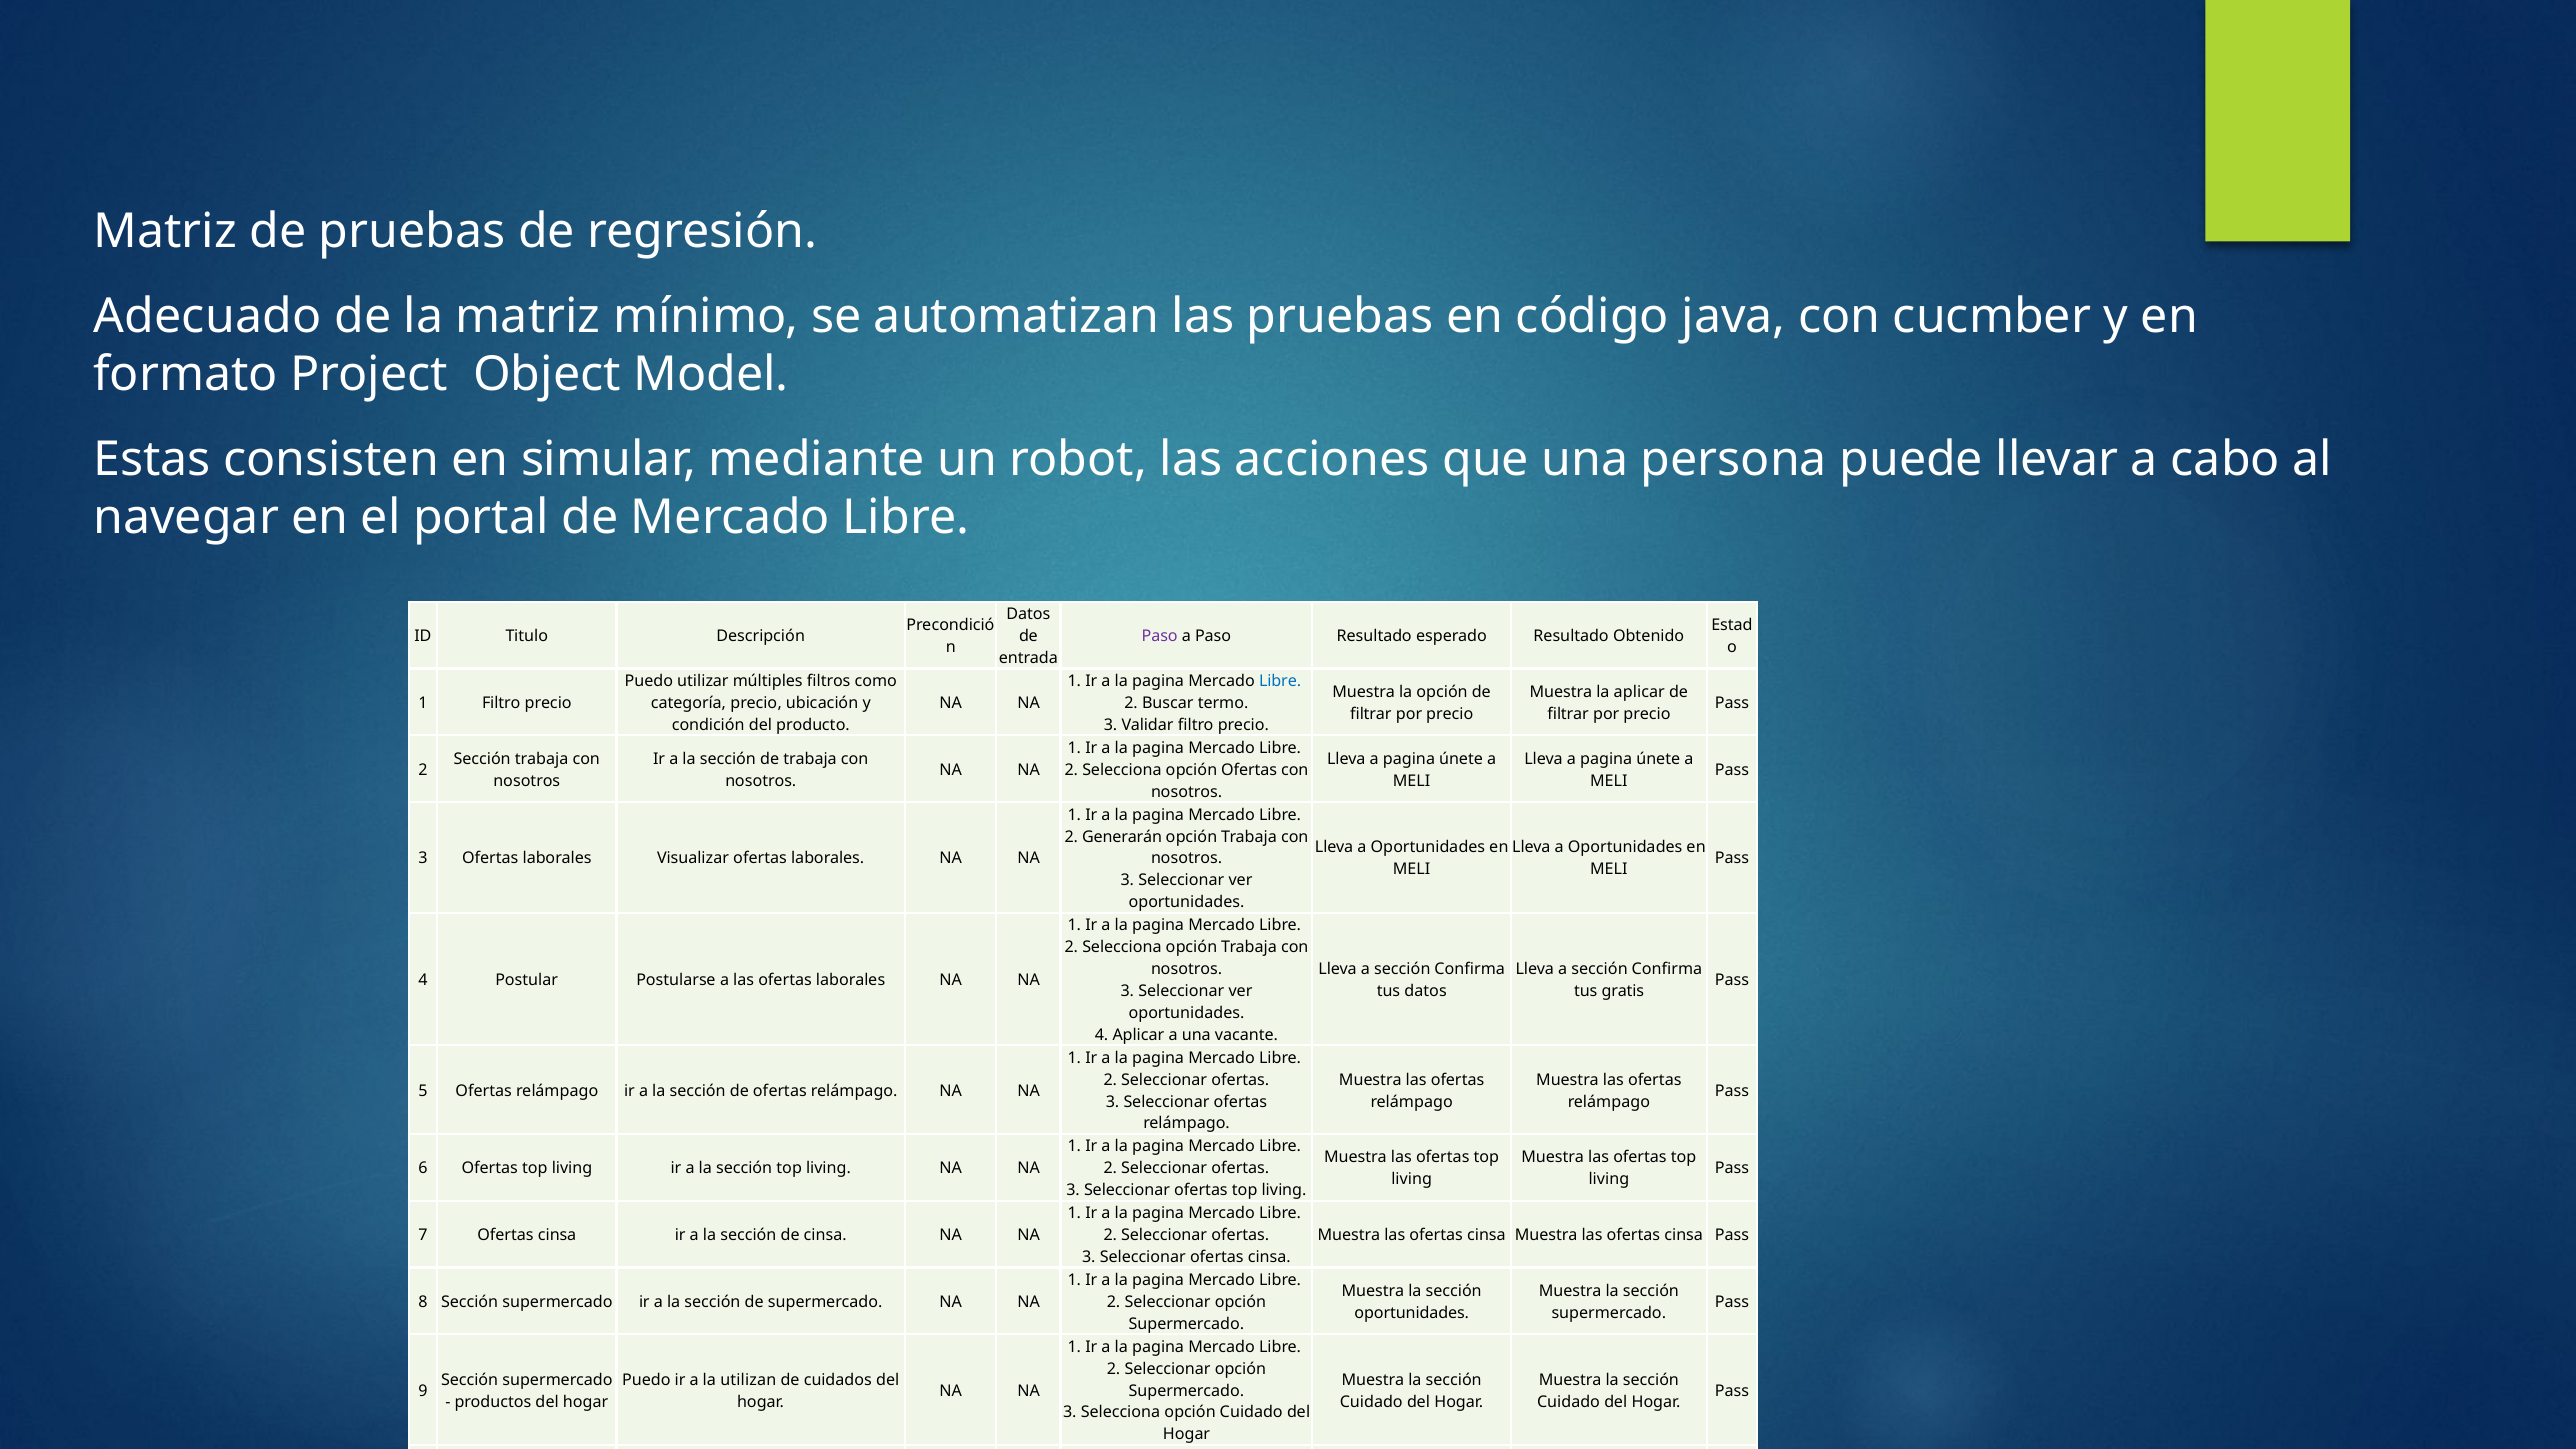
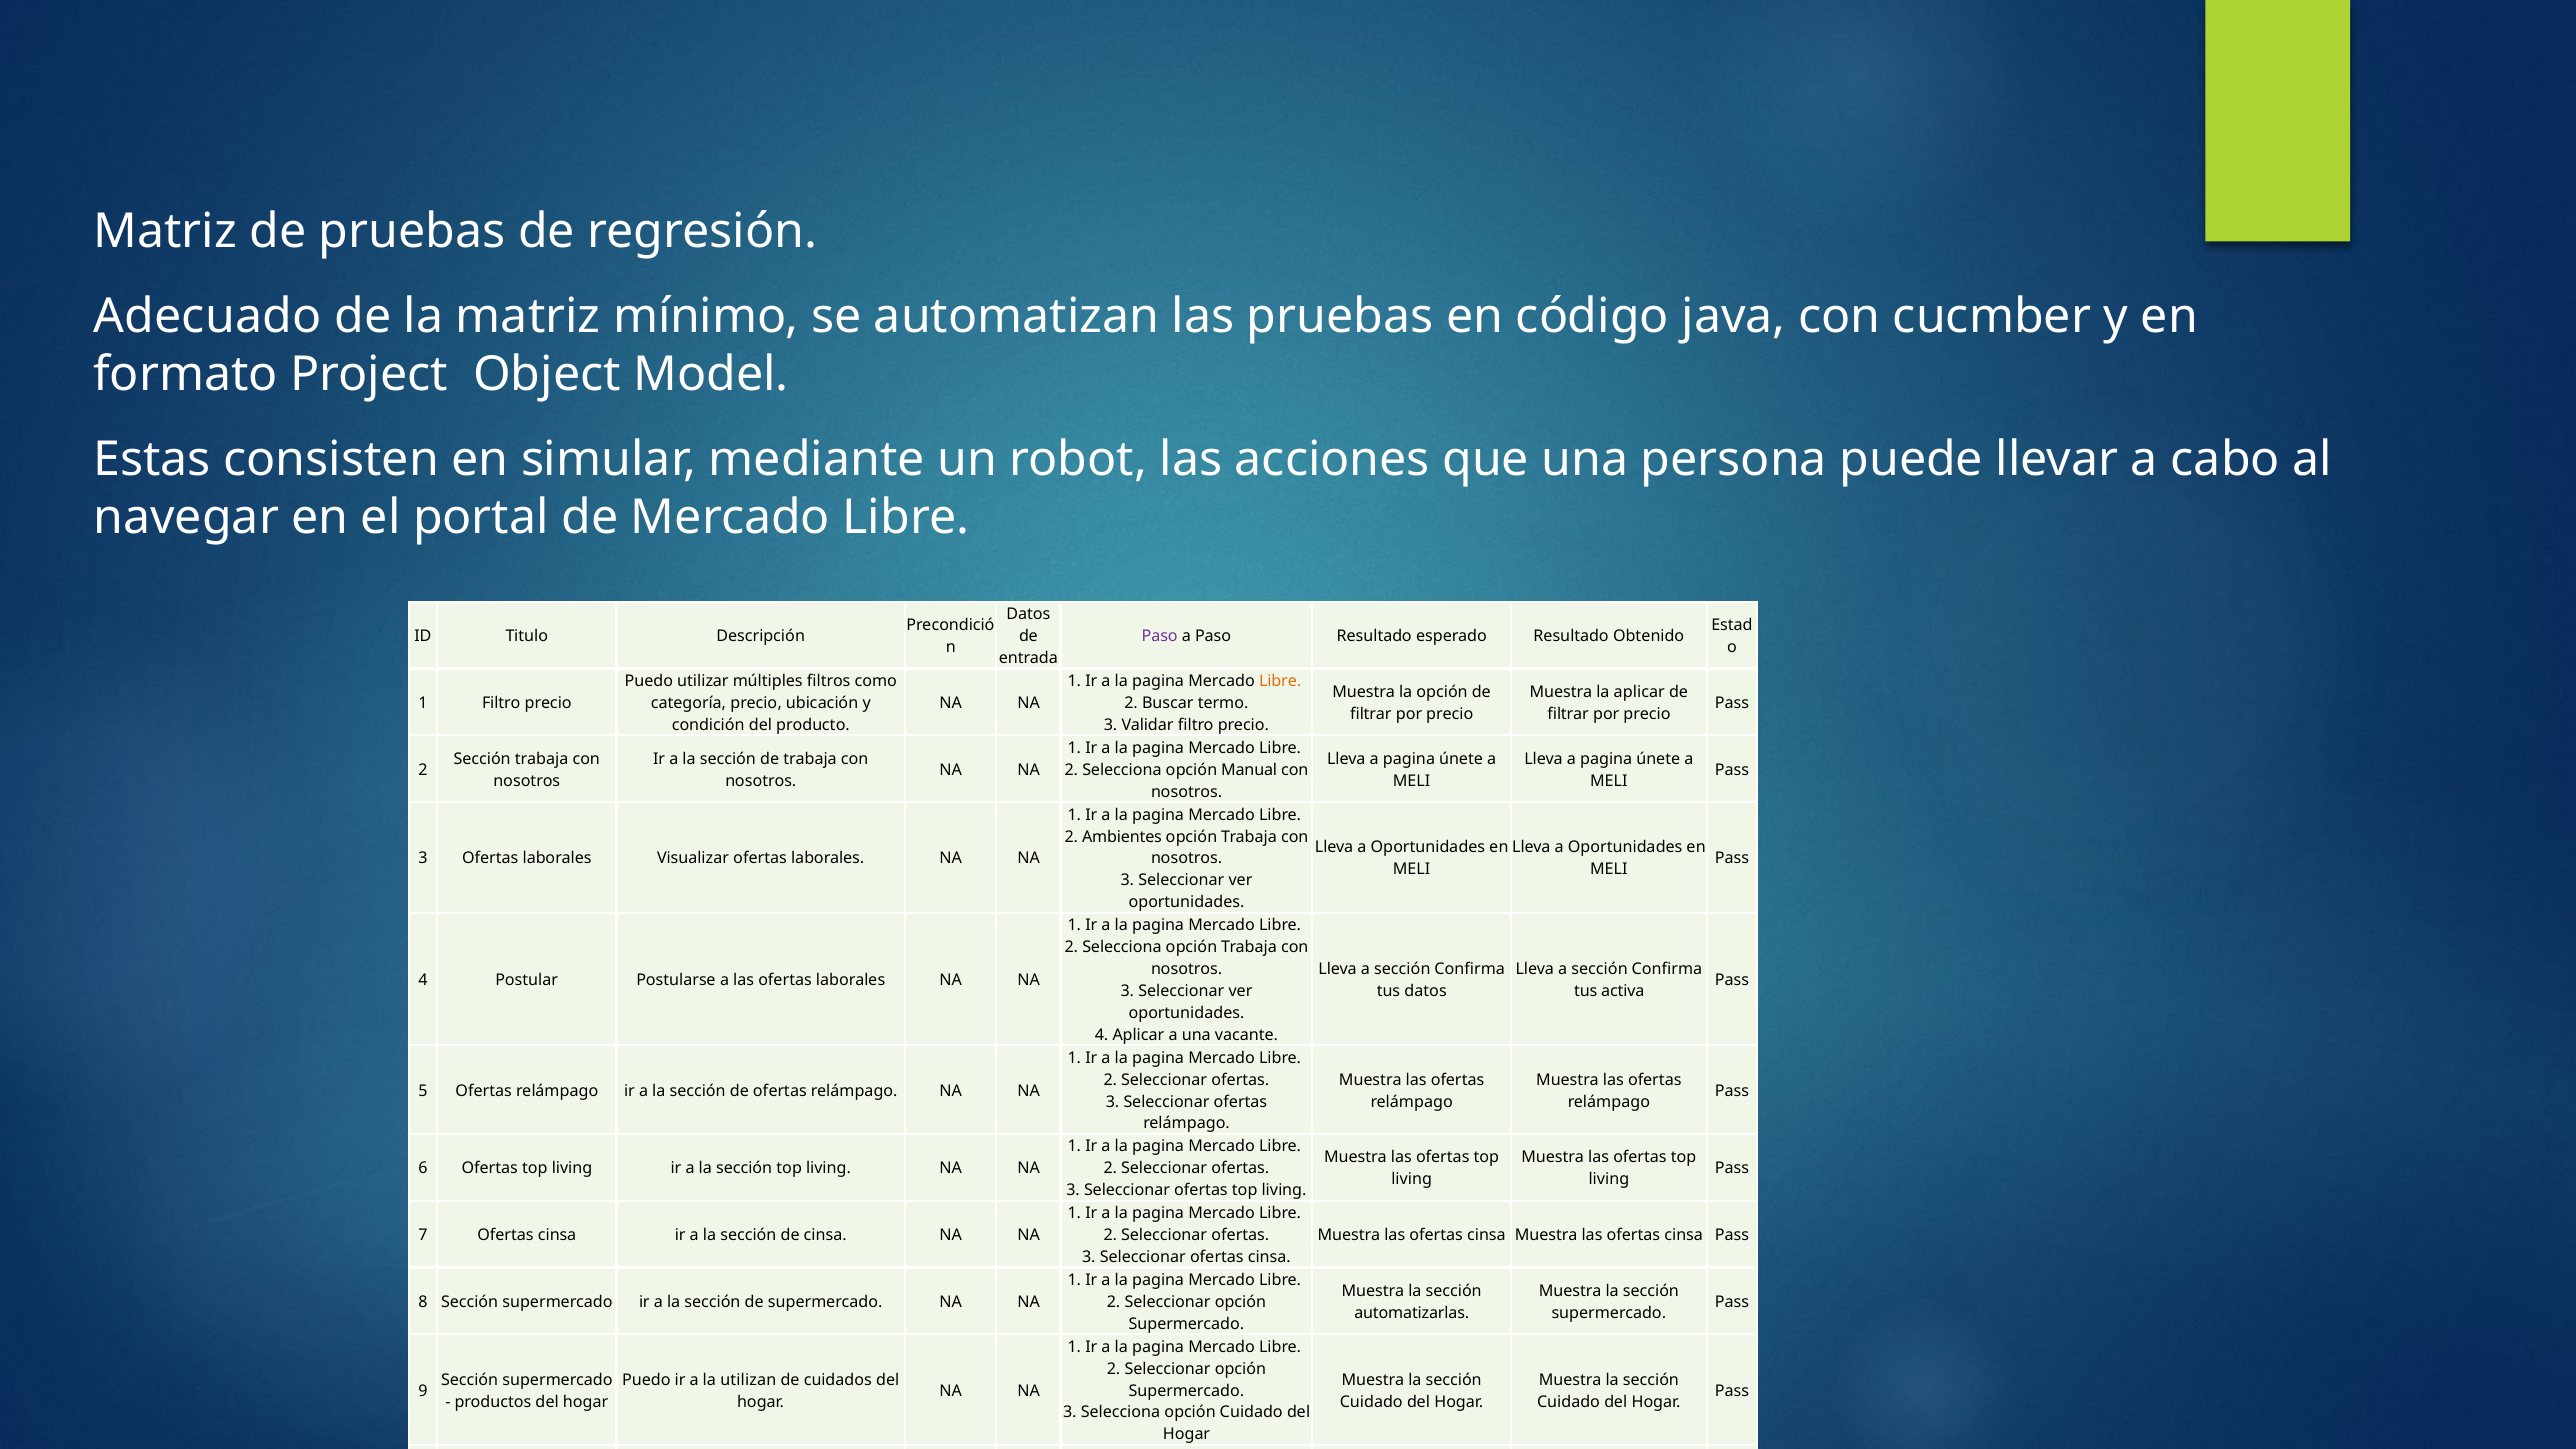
Libre colour: blue -> orange (1280, 681)
opción Ofertas: Ofertas -> Manual (1249, 770)
Generarán: Generarán -> Ambientes (1122, 837)
gratis: gratis -> activa (1623, 991)
oportunidades: oportunidades -> automatizarlas (1412, 1313)
